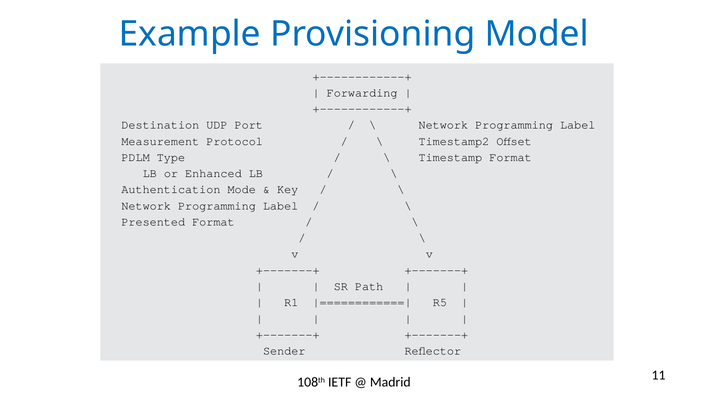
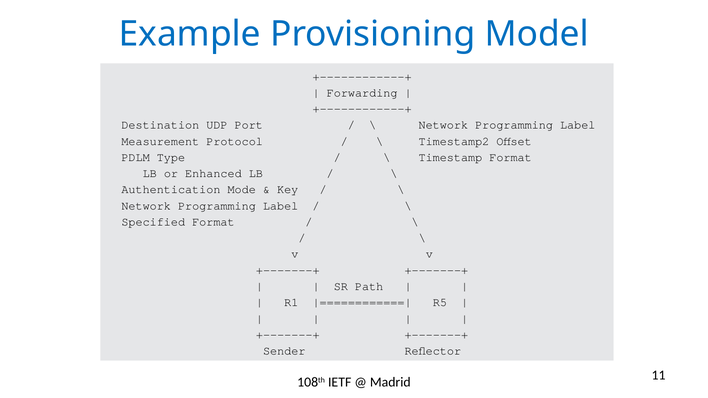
Presented: Presented -> Specified (153, 222)
